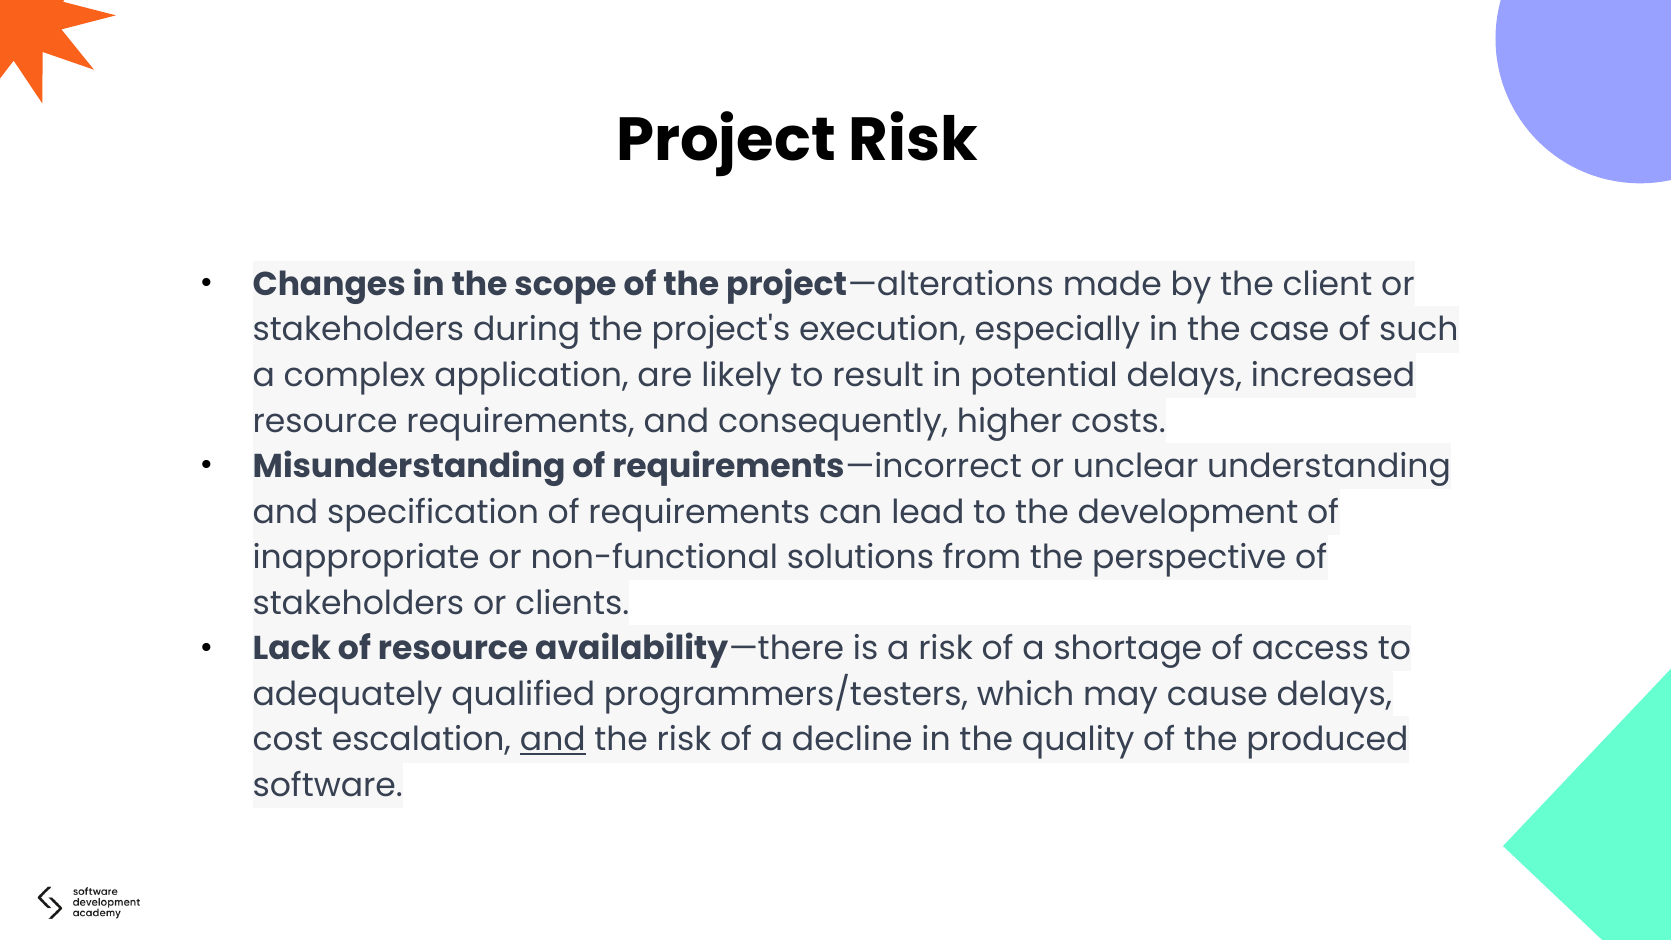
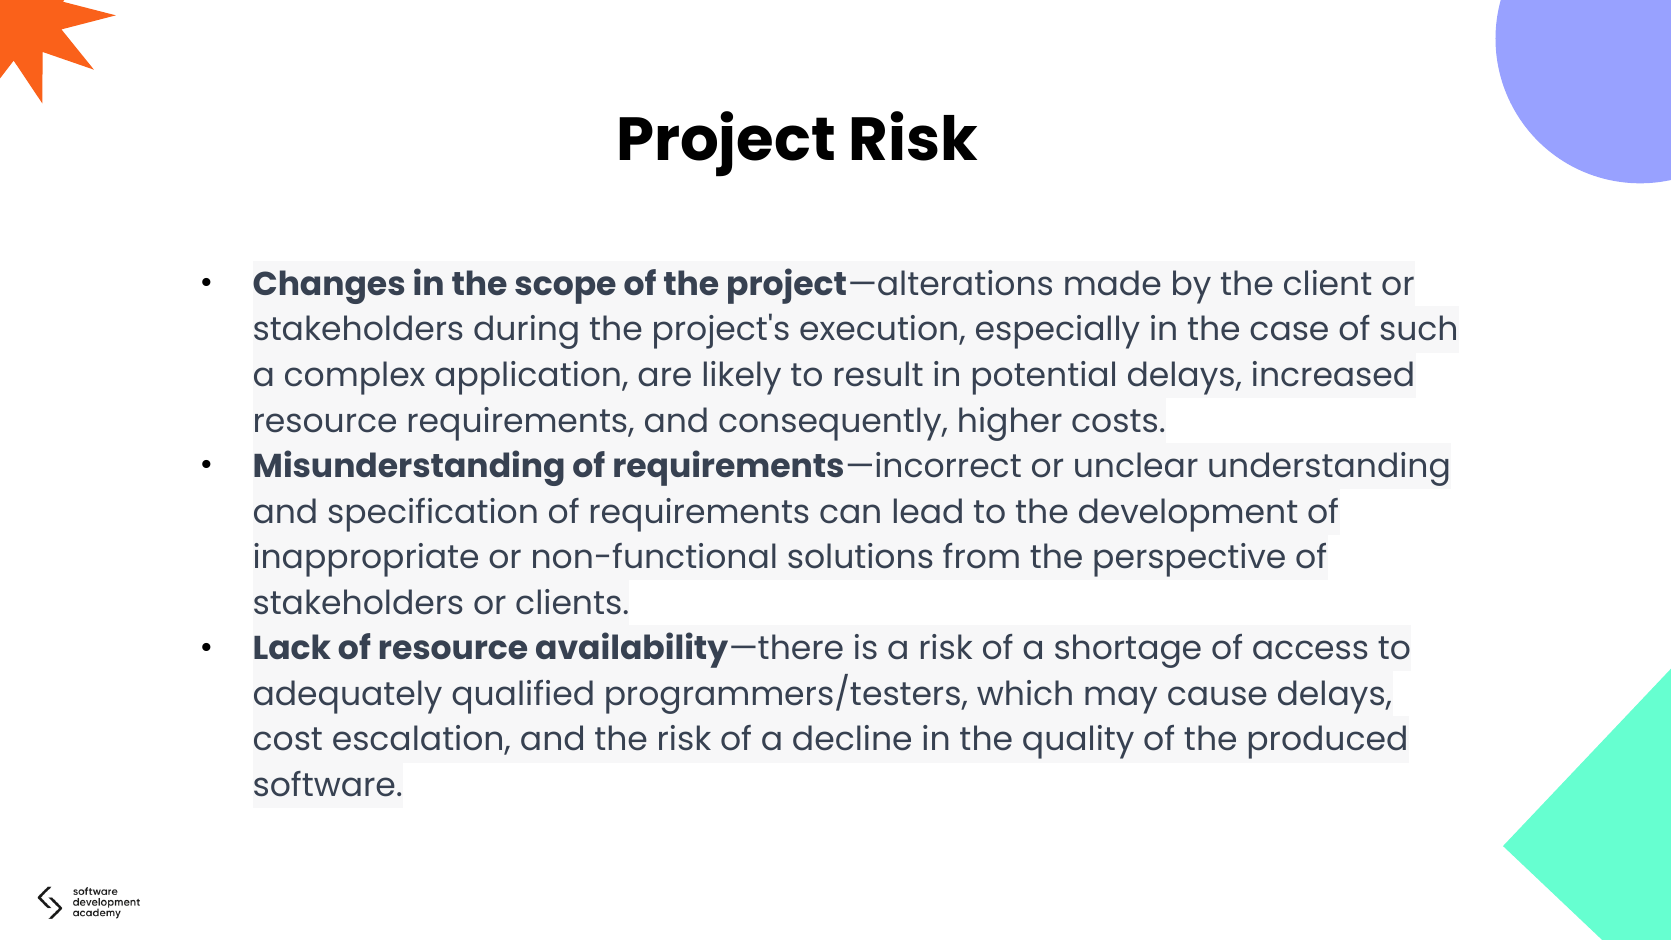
and underline: present -> none (553, 740)
